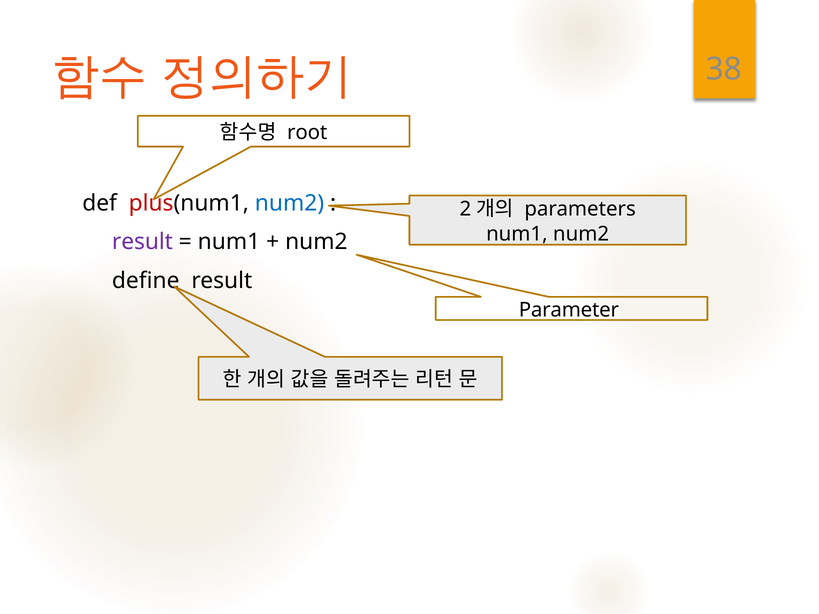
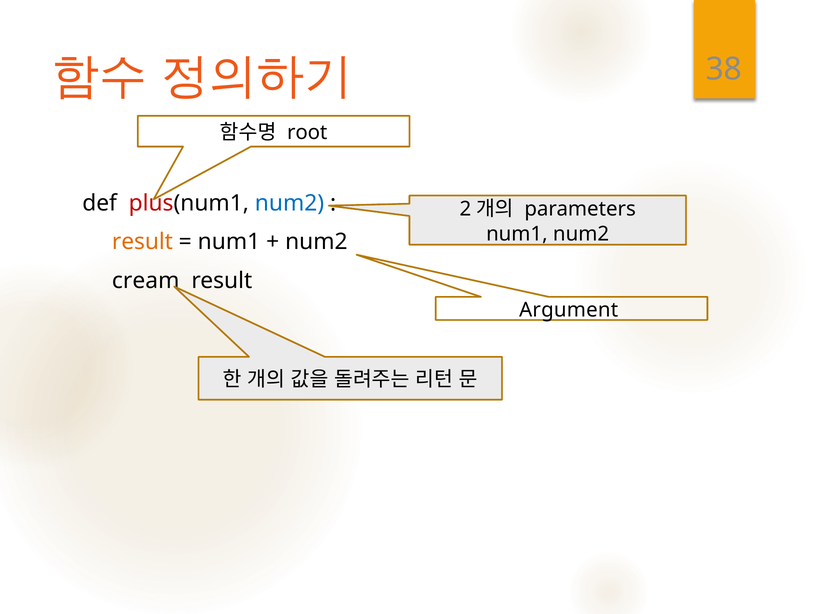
result colour: purple -> orange (142, 242)
define: define -> cream (146, 281)
Parameter: Parameter -> Argument (569, 310)
